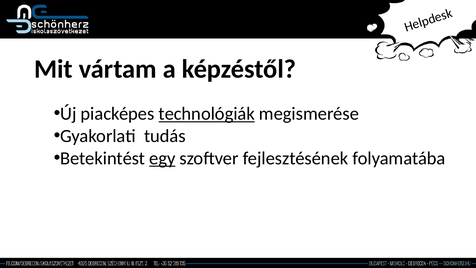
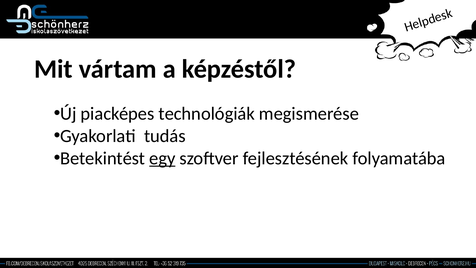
technológiák underline: present -> none (207, 114)
